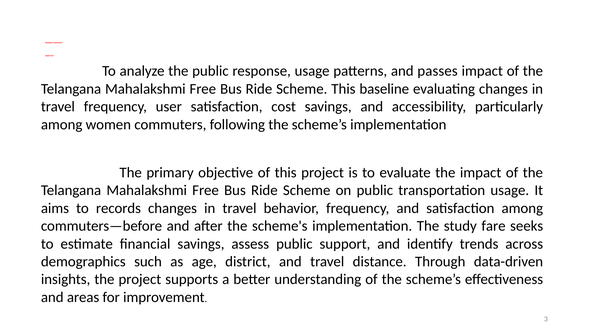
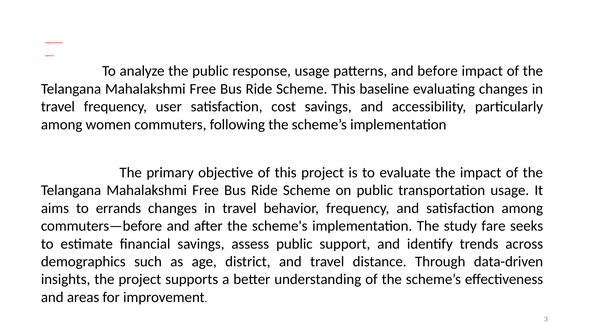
passes: passes -> before (438, 71)
records: records -> errands (118, 208)
